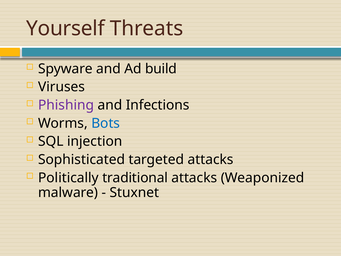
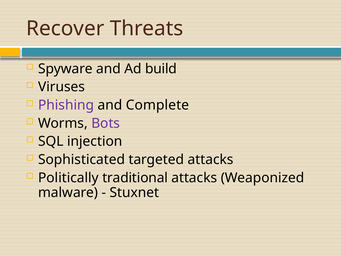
Yourself: Yourself -> Recover (65, 28)
Infections: Infections -> Complete (158, 105)
Bots colour: blue -> purple (106, 123)
